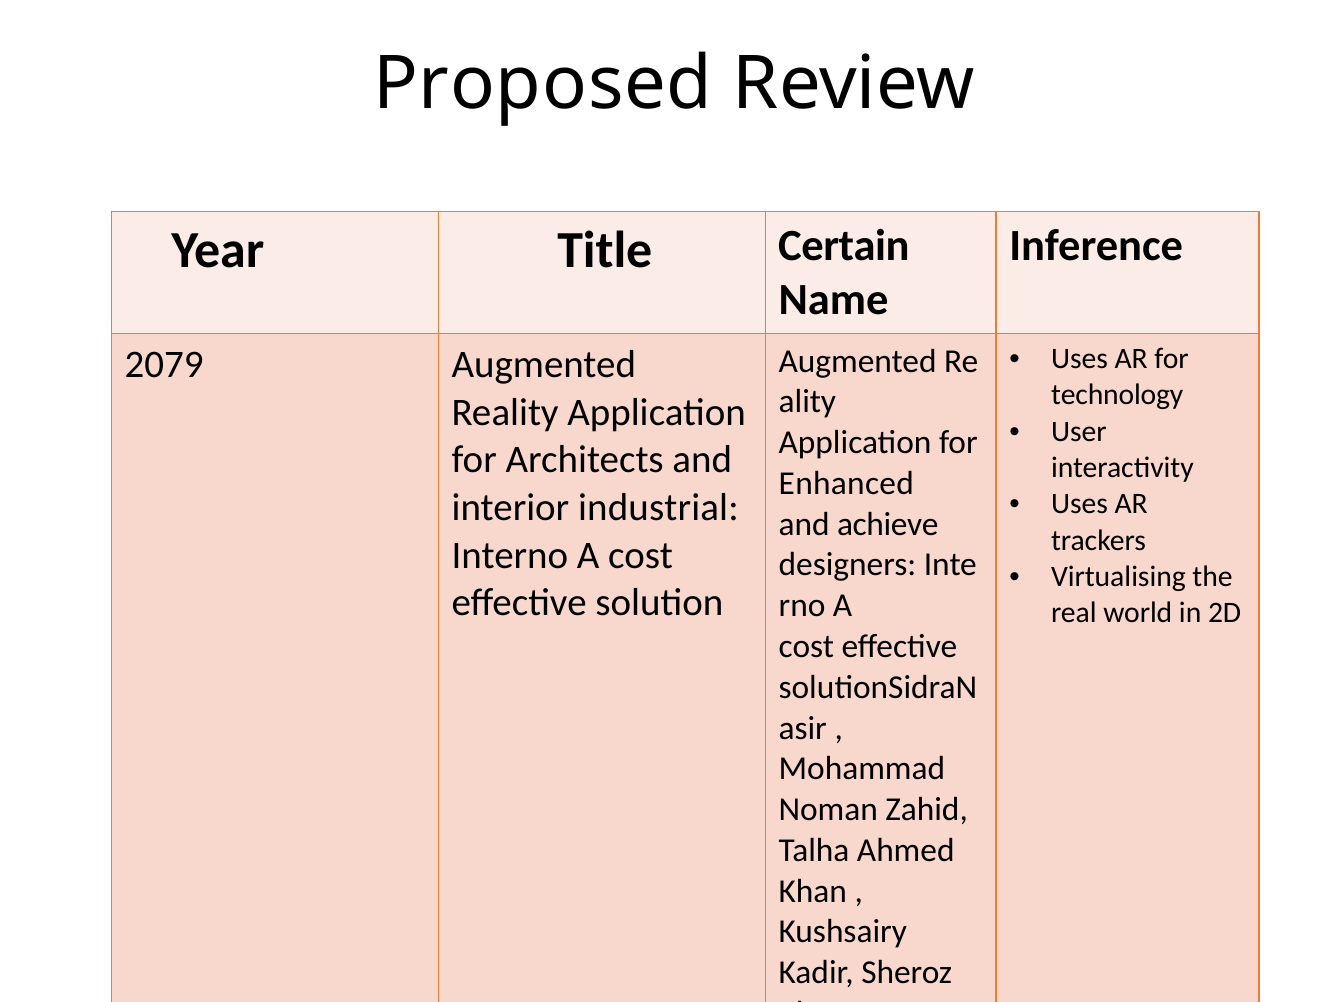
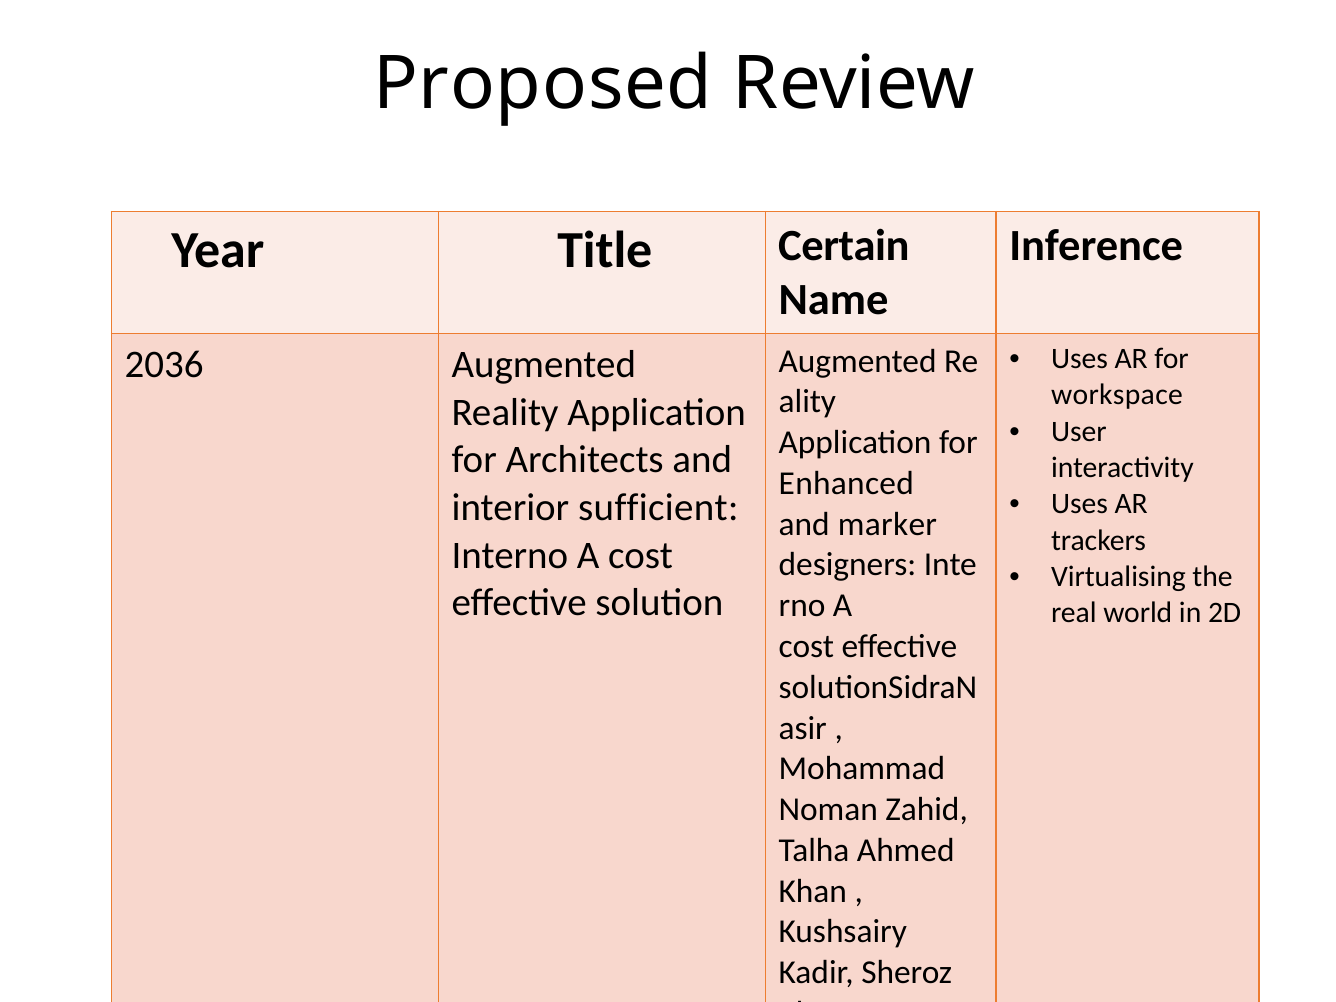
2079: 2079 -> 2036 (164, 365)
technology: technology -> workspace (1117, 395)
industrial: industrial -> sufficient (658, 508)
achieve: achieve -> marker (887, 524)
